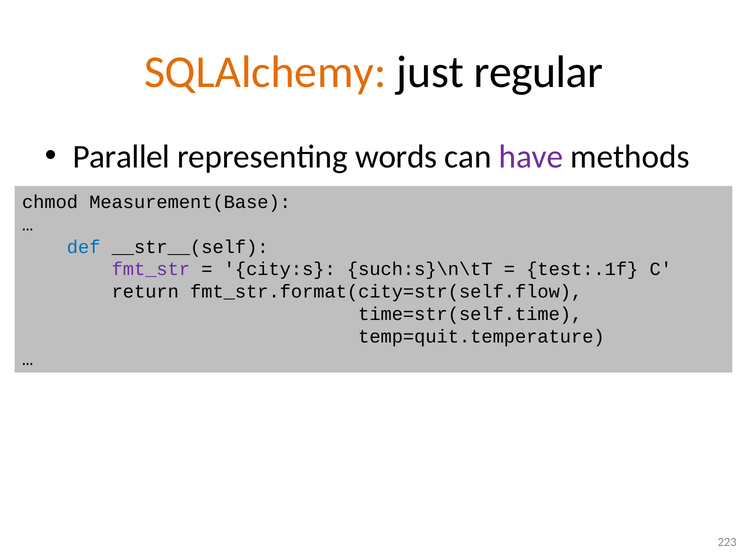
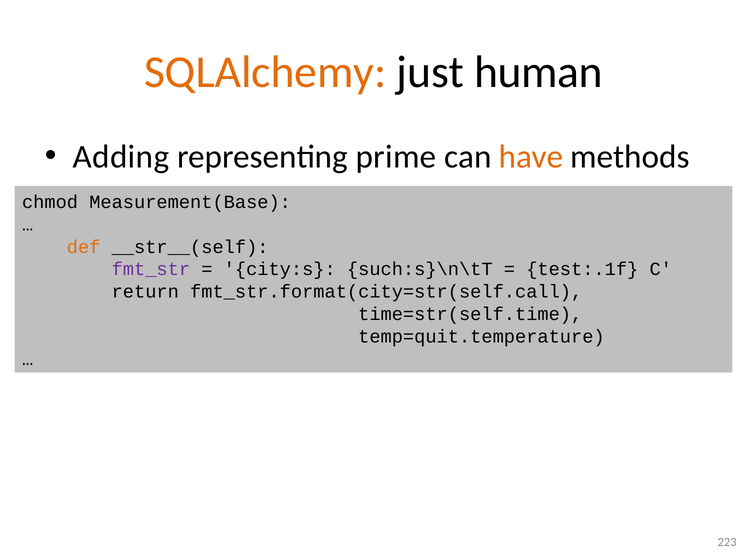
regular: regular -> human (538, 72)
Parallel: Parallel -> Adding (121, 157)
words: words -> prime (396, 157)
have colour: purple -> orange (531, 157)
def colour: blue -> orange (84, 247)
fmt_str.format(city=str(self.flow: fmt_str.format(city=str(self.flow -> fmt_str.format(city=str(self.call (386, 292)
